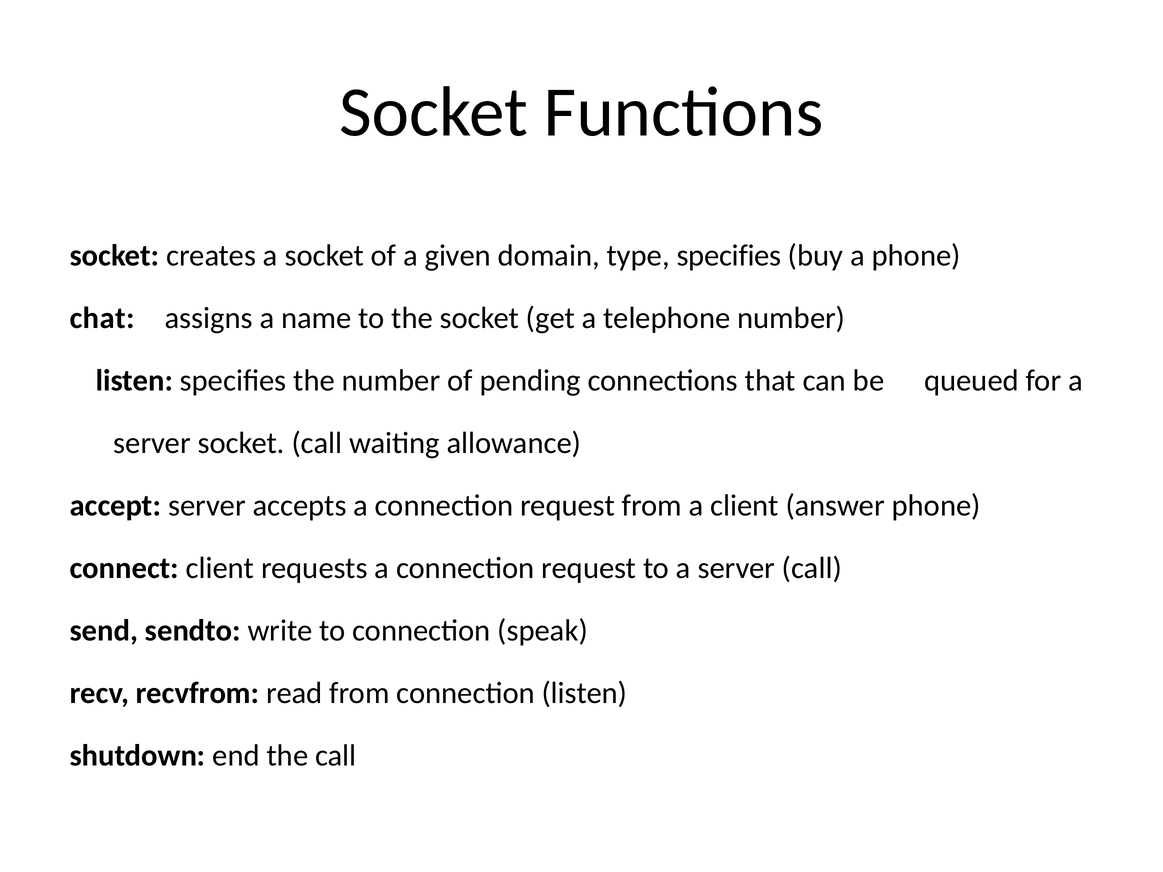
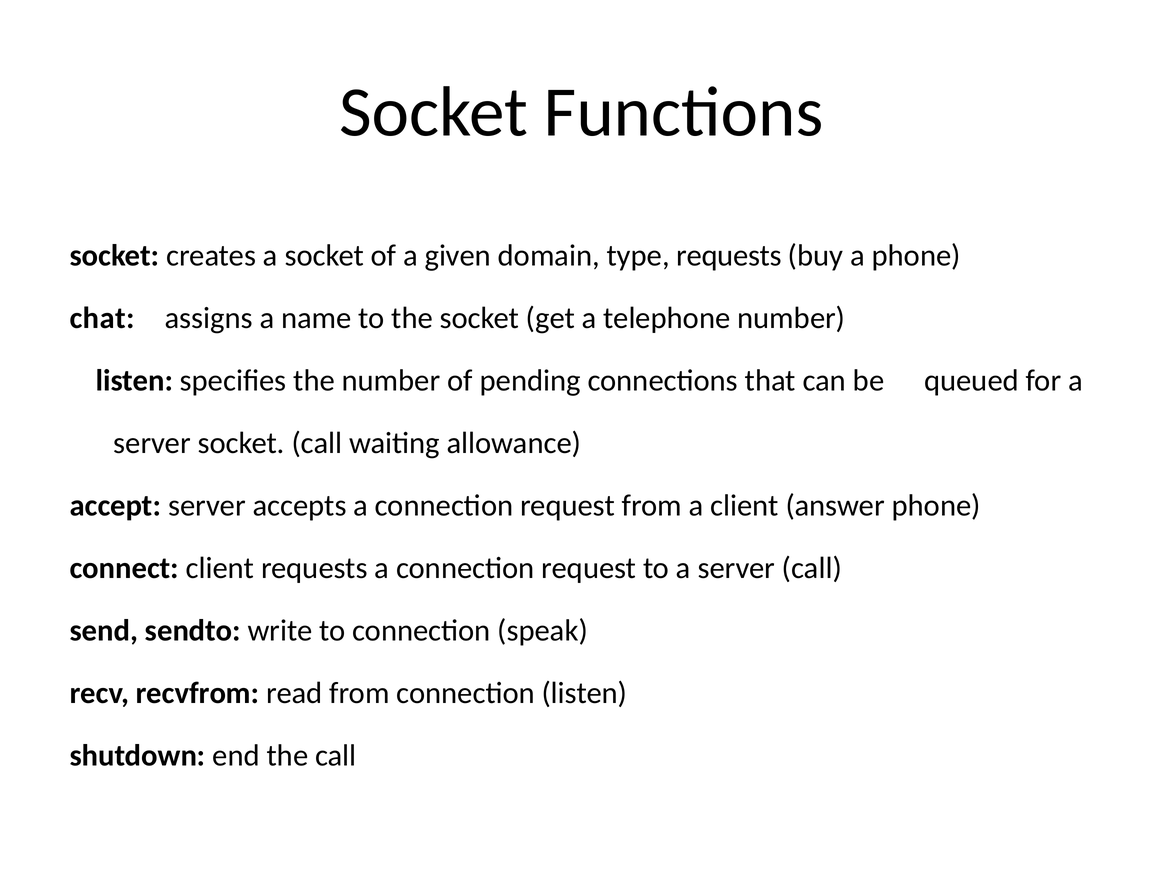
type specifies: specifies -> requests (729, 256)
